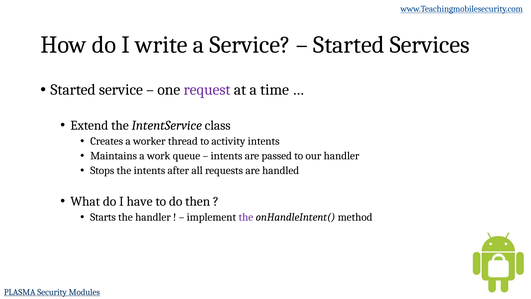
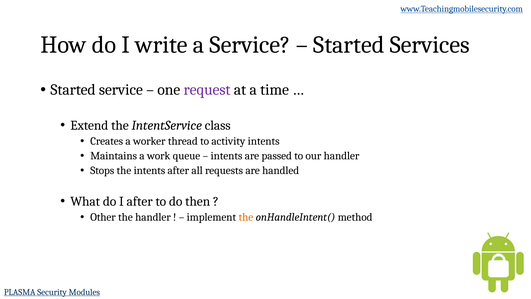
I have: have -> after (140, 201)
Starts: Starts -> Other (103, 217)
the colour: purple -> orange (246, 217)
